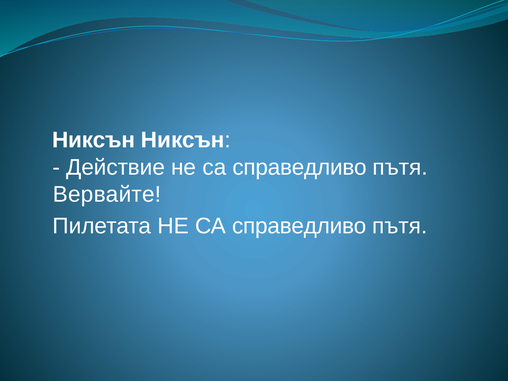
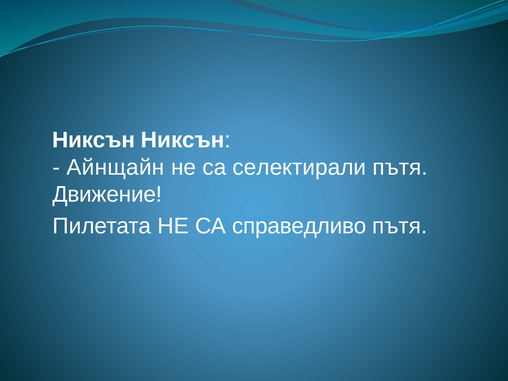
Действие: Действие -> Айнщайн (115, 167)
справедливо: справедливо -> селектирали (299, 167)
Вервайте: Вервайте -> Движение (107, 194)
